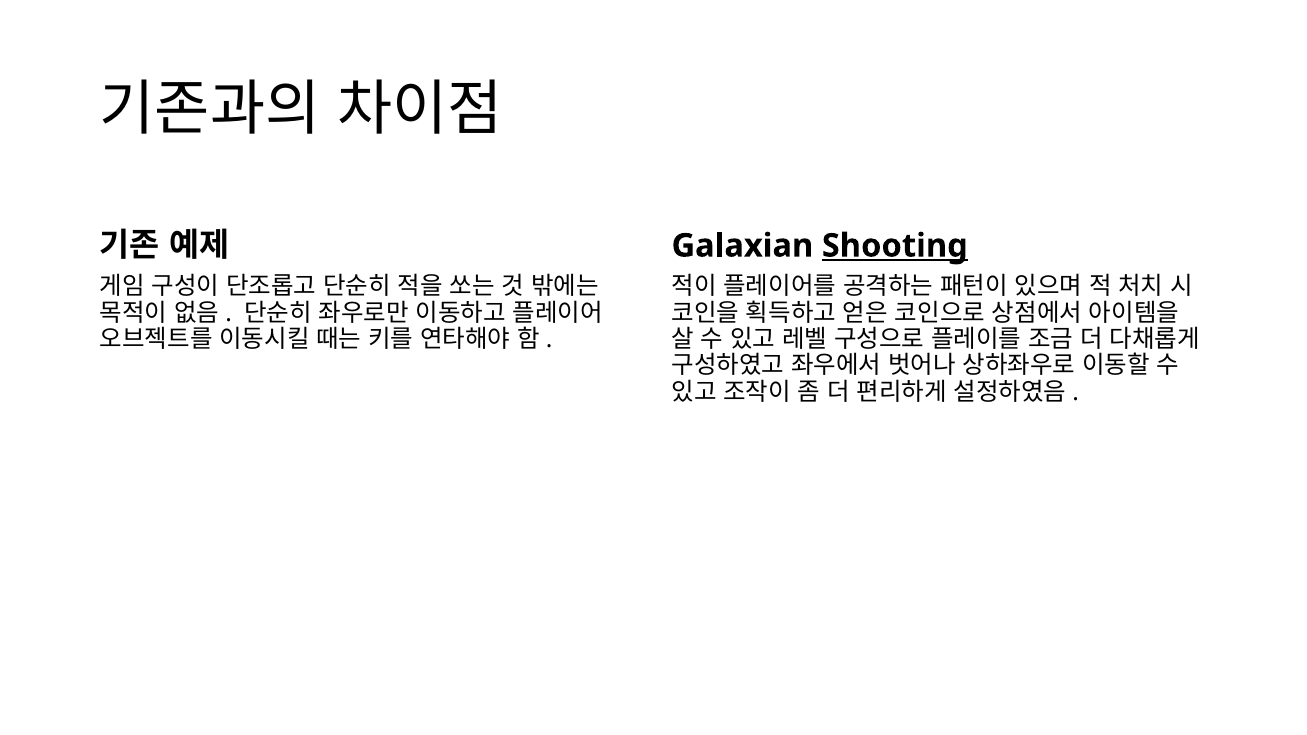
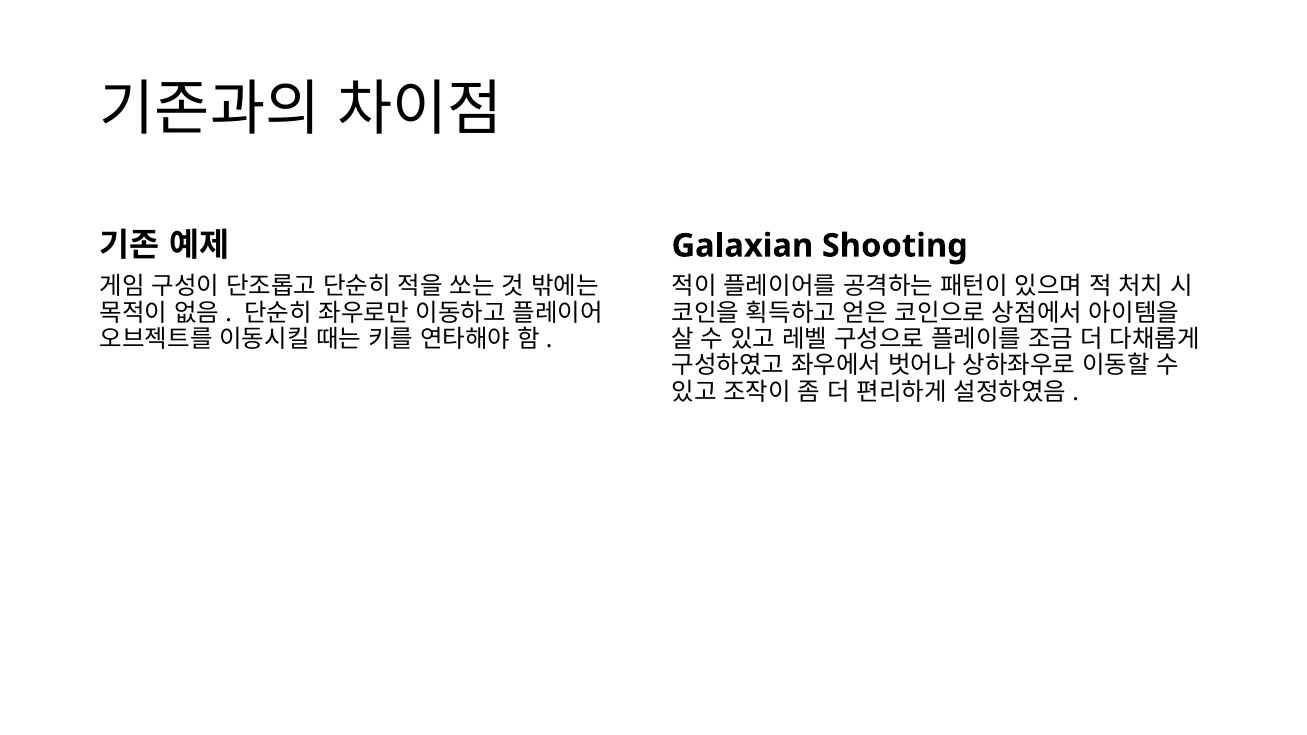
Shooting underline: present -> none (895, 246)
